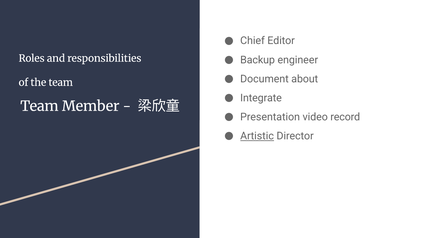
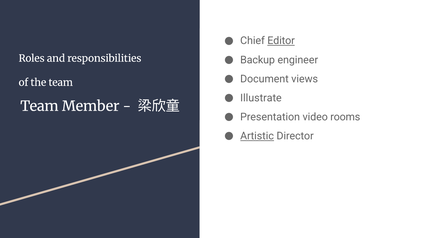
Editor underline: none -> present (281, 41)
about: about -> views (305, 79)
Integrate: Integrate -> Illustrate (261, 98)
record: record -> rooms (345, 117)
